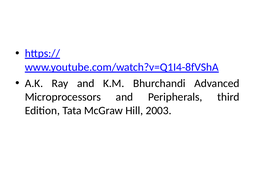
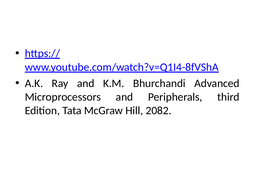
2003: 2003 -> 2082 (159, 111)
